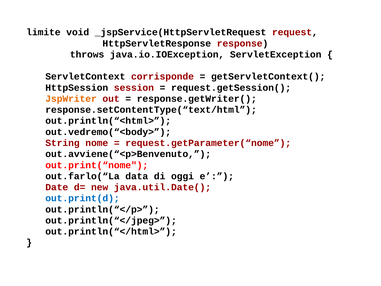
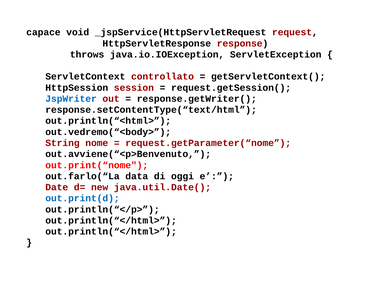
limite: limite -> capace (43, 32)
corrisponde: corrisponde -> controllato (163, 77)
JspWriter colour: orange -> blue (71, 99)
out.println(“</jpeg>: out.println(“</jpeg> -> out.println(“</html> (111, 220)
